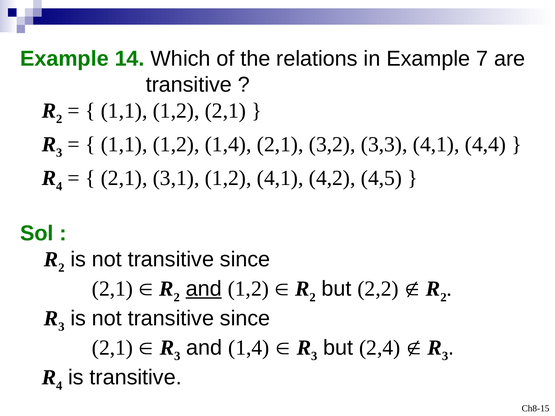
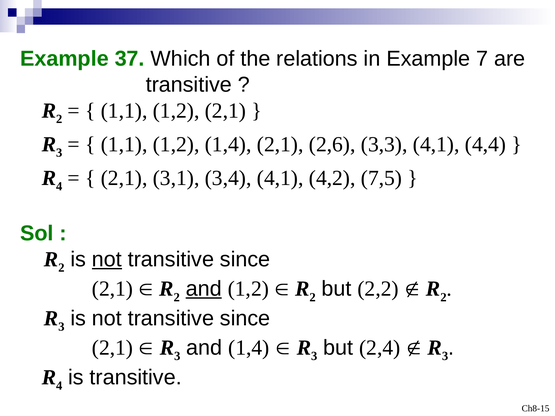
14: 14 -> 37 (130, 59)
3,2: 3,2 -> 2,6 (332, 144)
3,1 1,2: 1,2 -> 3,4 (228, 178)
4,5: 4,5 -> 7,5 (381, 178)
not underline: none -> present (107, 260)
